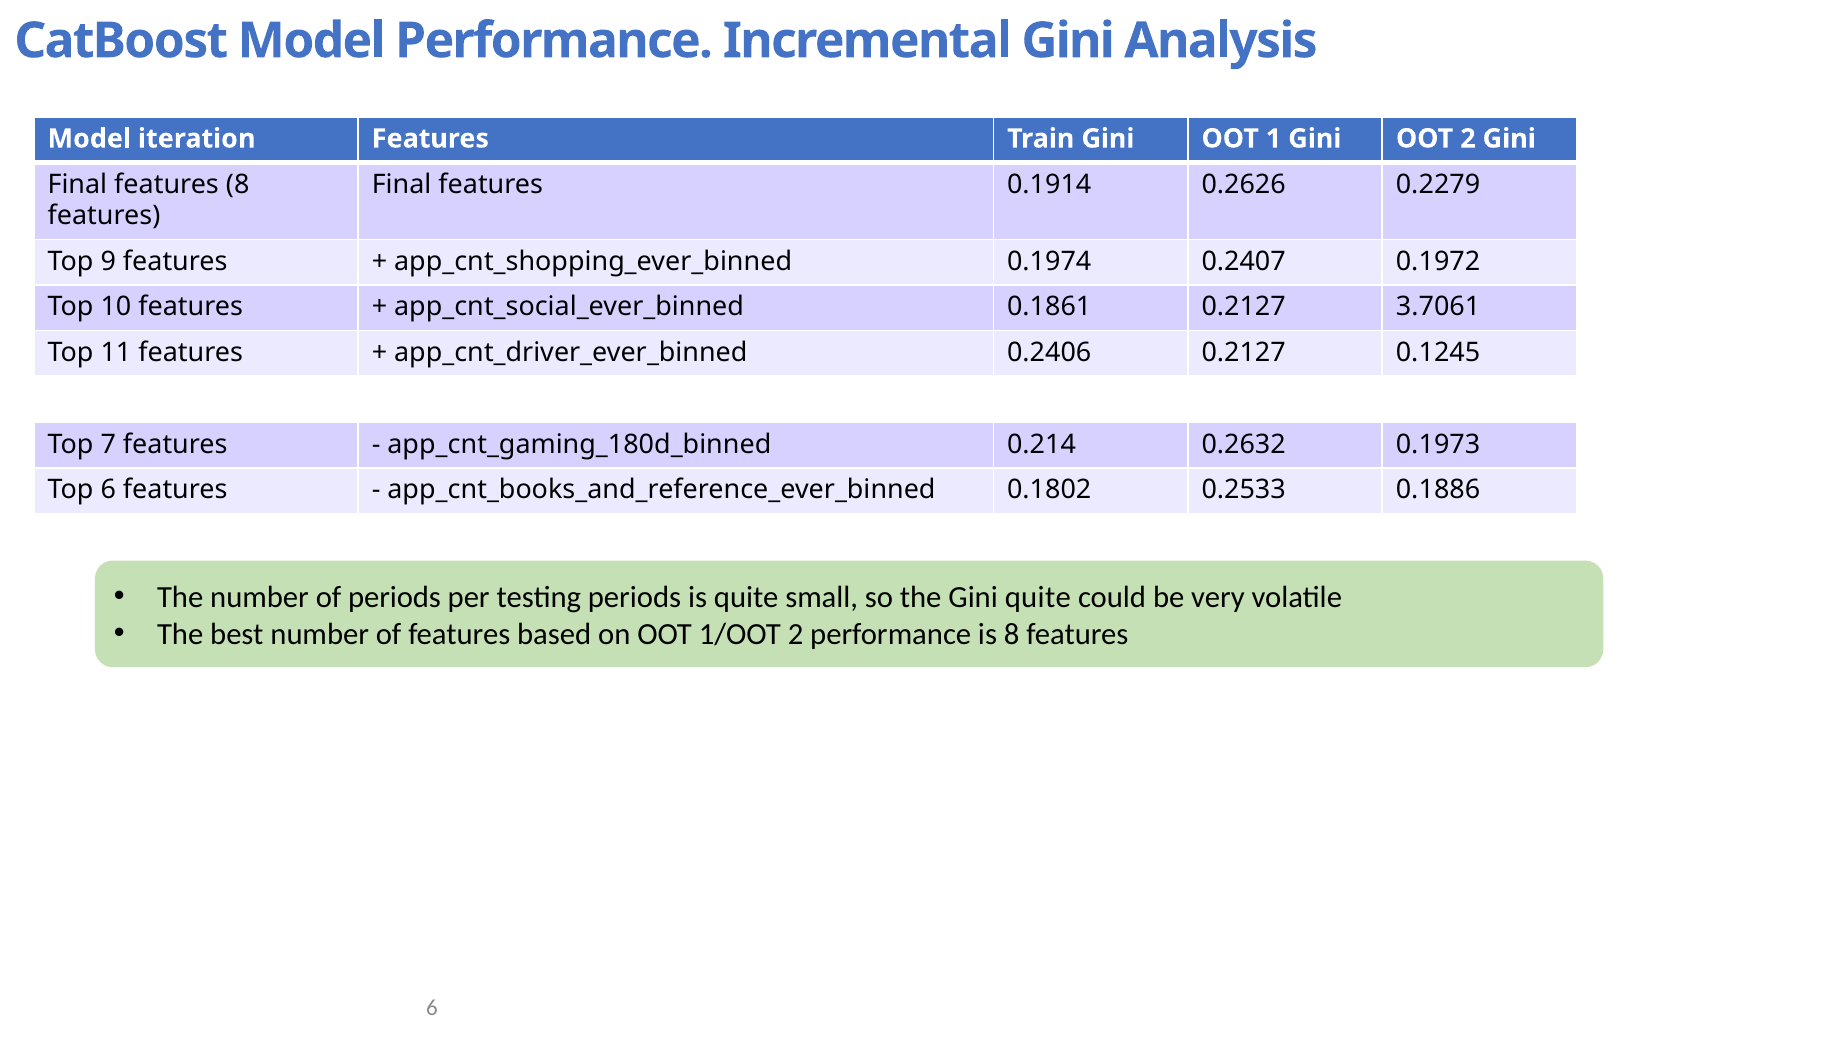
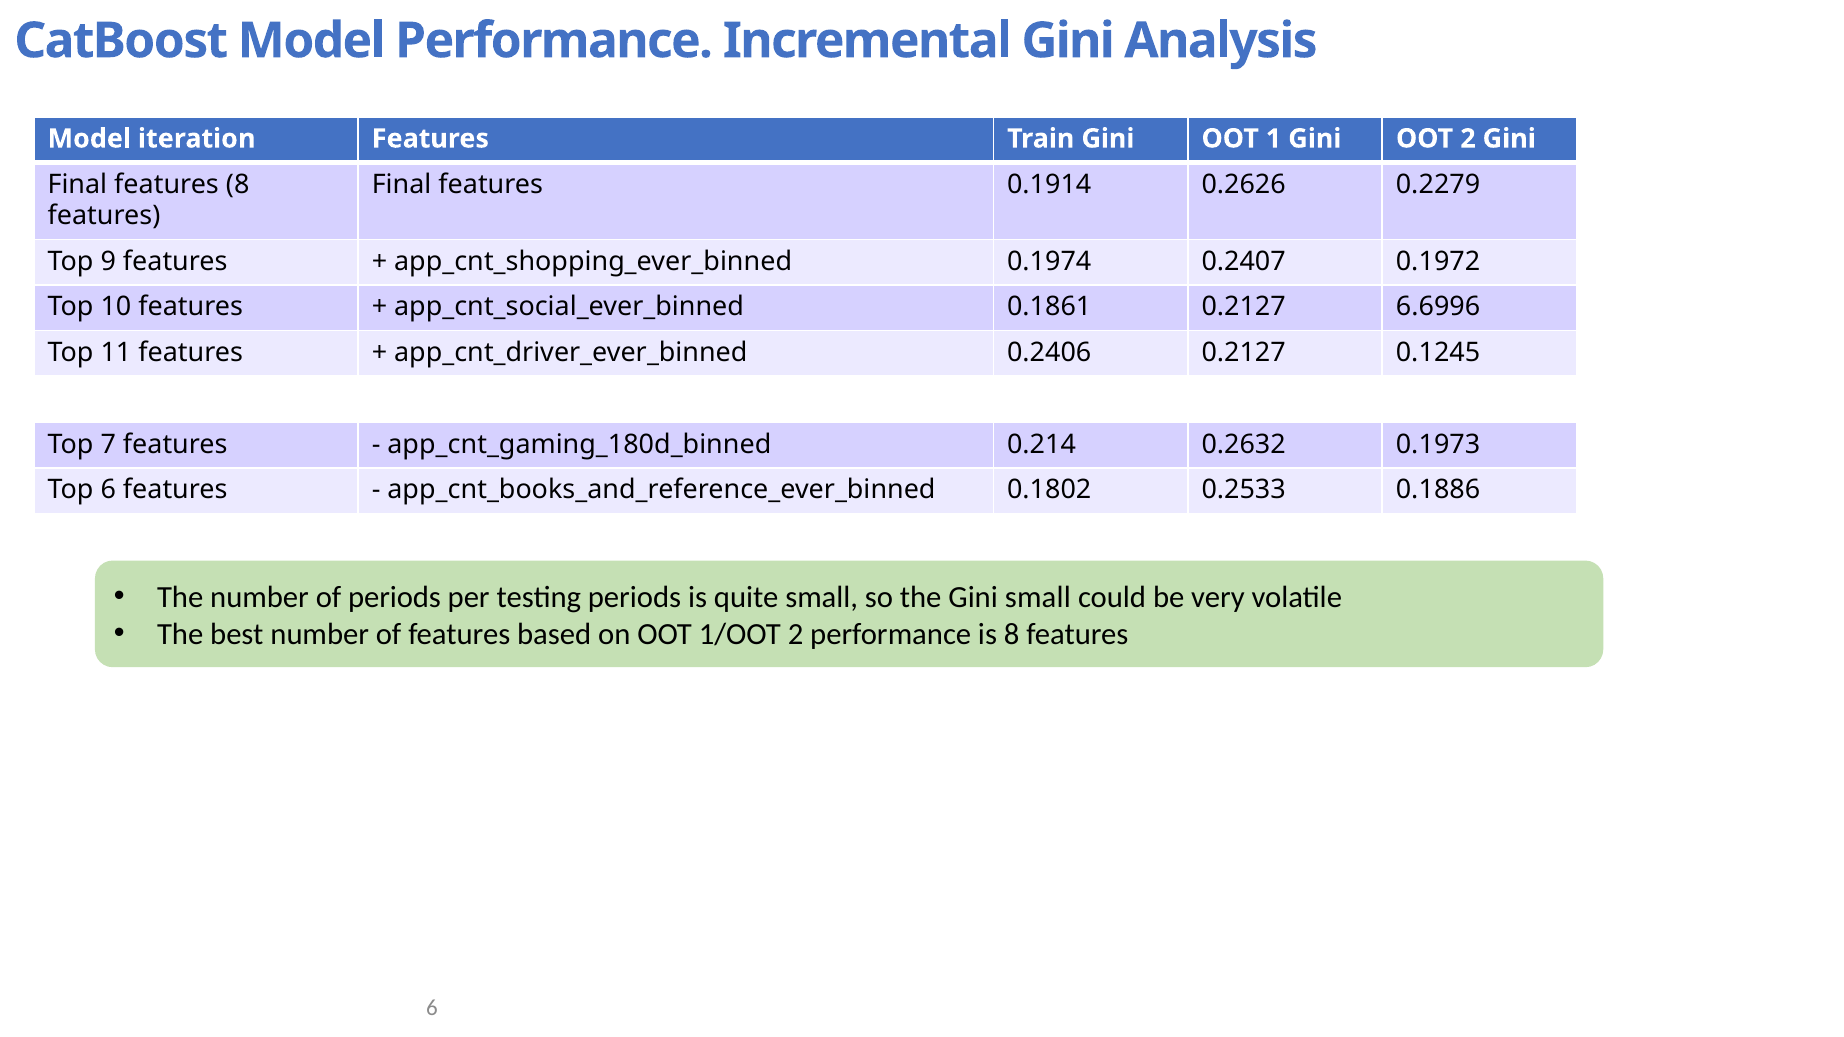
3.7061: 3.7061 -> 6.6996 (1438, 307)
Gini quite: quite -> small (1038, 598)
